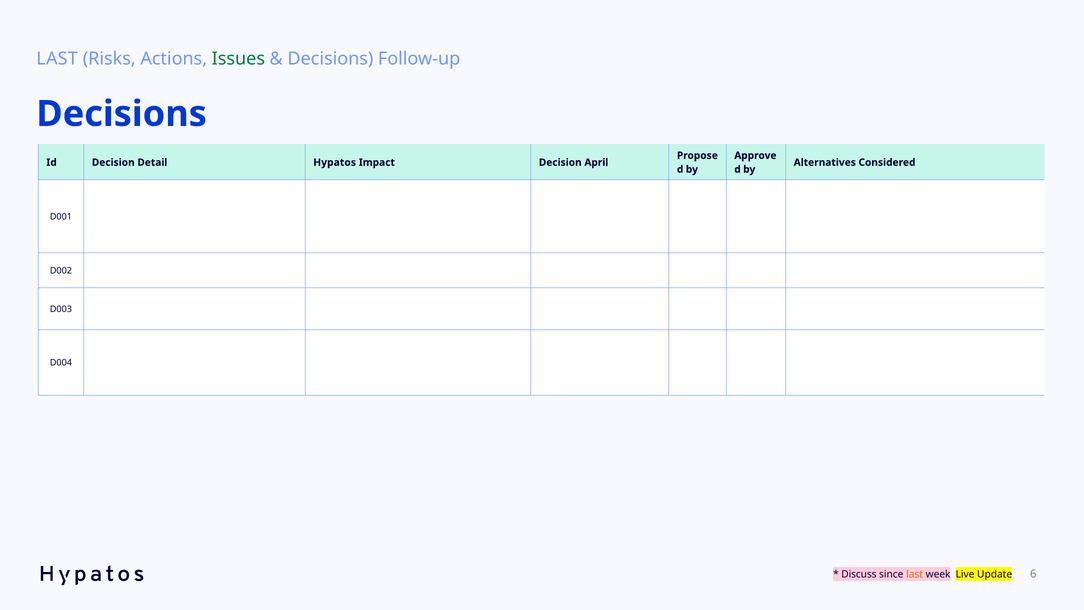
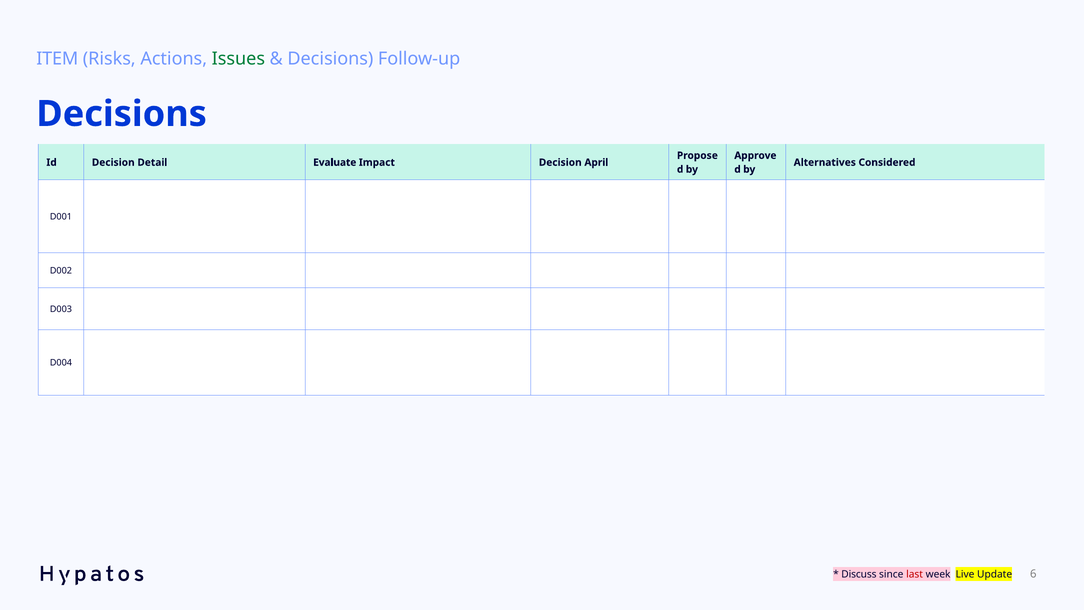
LAST: LAST -> ITEM (57, 59)
Hypatos: Hypatos -> Evaluate (335, 162)
last colour: orange -> red (915, 574)
